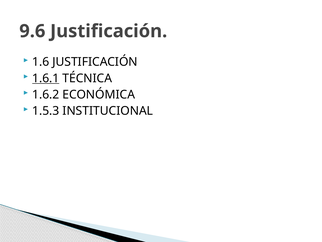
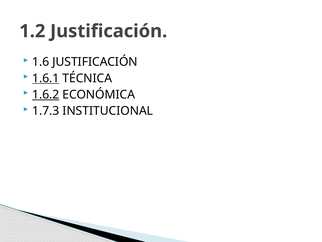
9.6: 9.6 -> 1.2 (32, 31)
1.6.2 underline: none -> present (46, 94)
1.5.3: 1.5.3 -> 1.7.3 (46, 111)
